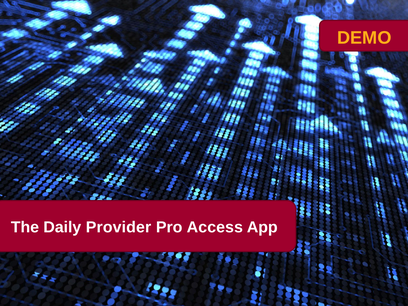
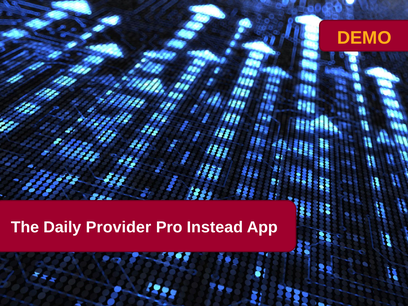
Access: Access -> Instead (215, 227)
